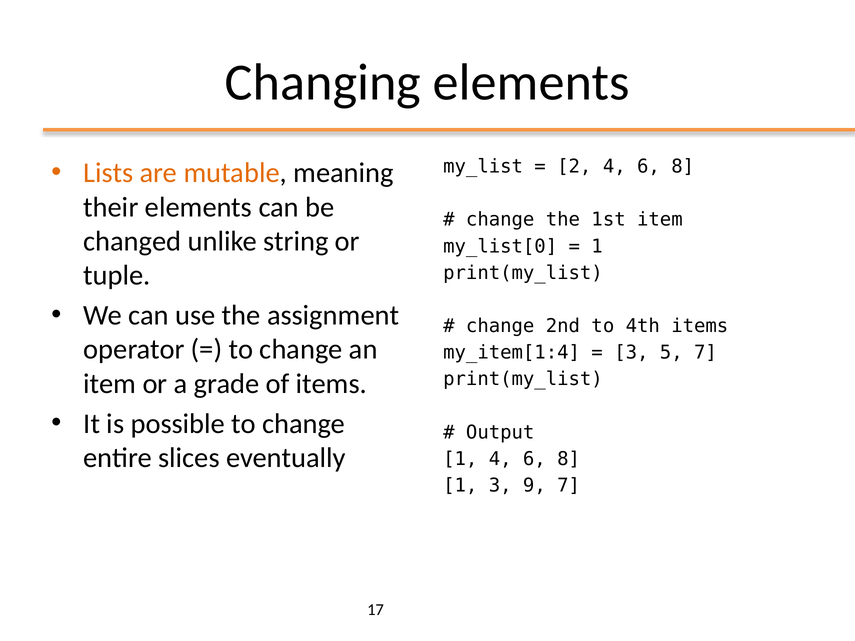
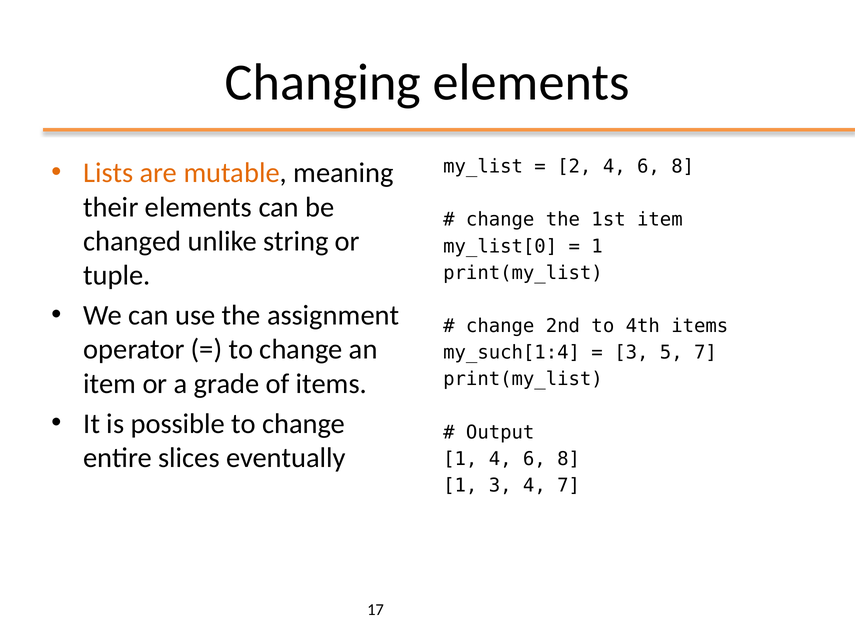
my_item[1:4: my_item[1:4 -> my_such[1:4 (512, 353)
3 9: 9 -> 4 (534, 486)
